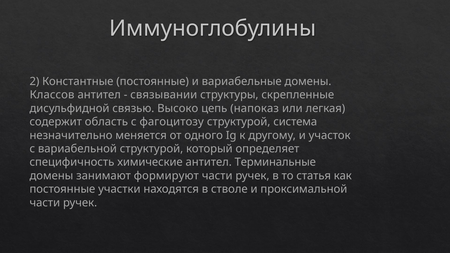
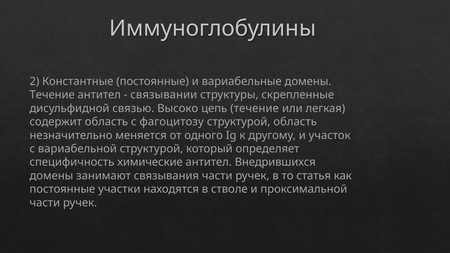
Классов: Классов -> Течение (52, 95)
цепь напоказ: напоказ -> течение (255, 108)
структурой система: система -> область (295, 122)
Терминальные: Терминальные -> Внедрившихся (275, 162)
формируют: формируют -> связывания (166, 176)
